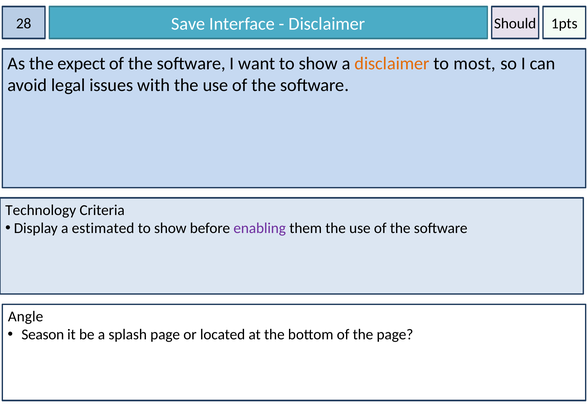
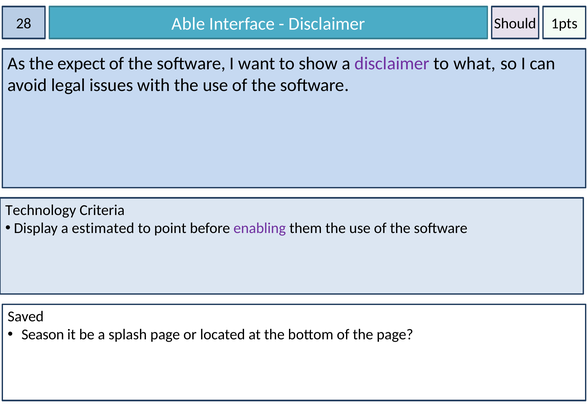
Save: Save -> Able (188, 24)
disclaimer colour: orange -> purple (392, 64)
most: most -> what (475, 64)
show: show -> point (170, 228)
Angle: Angle -> Saved (26, 317)
